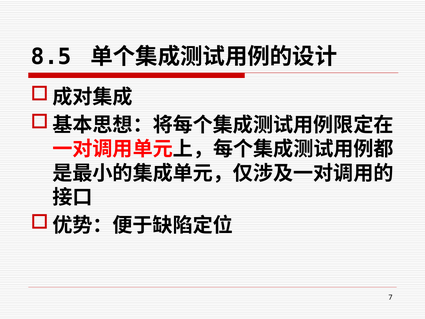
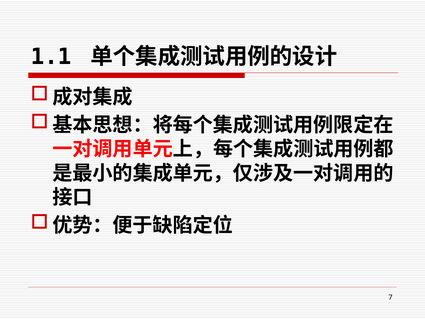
8.5: 8.5 -> 1.1 (51, 57)
